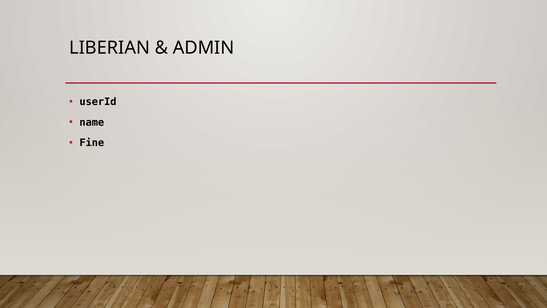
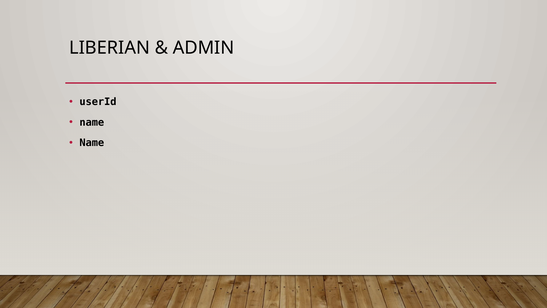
Fine: Fine -> Name (92, 143)
